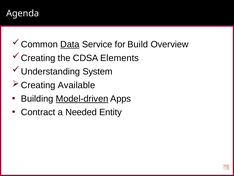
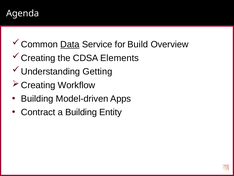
System: System -> Getting (97, 71)
Available: Available -> Workflow (76, 85)
Model-driven underline: present -> none (82, 98)
a Needed: Needed -> Building (81, 112)
